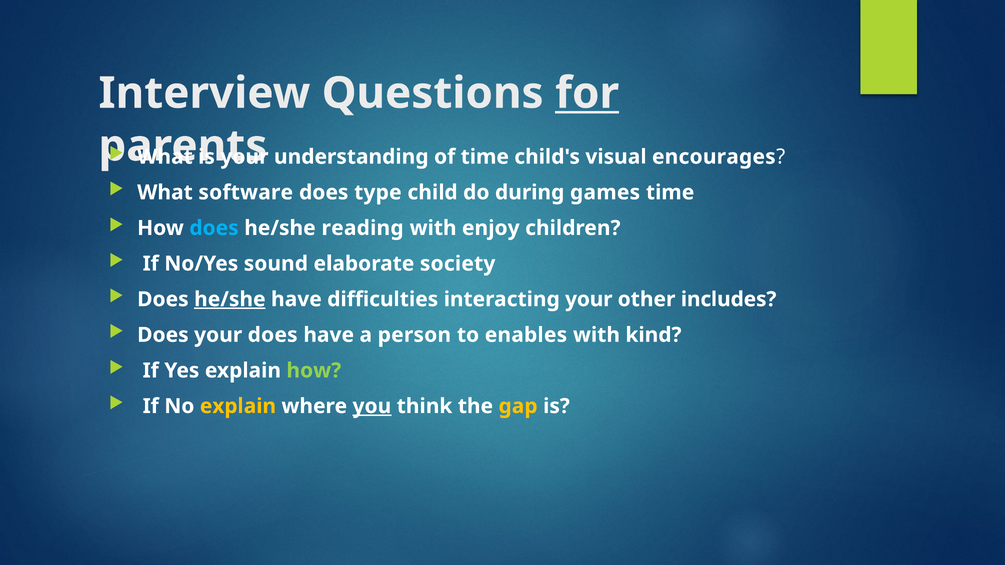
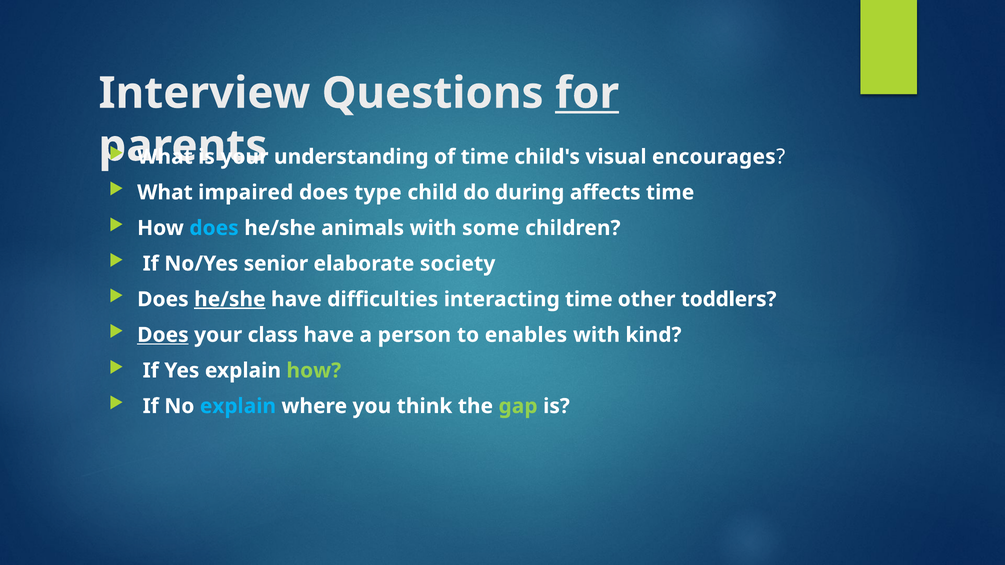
software: software -> impaired (246, 193)
games: games -> affects (605, 193)
reading: reading -> animals (363, 228)
enjoy: enjoy -> some (491, 228)
sound: sound -> senior (276, 264)
interacting your: your -> time (589, 299)
includes: includes -> toddlers (729, 299)
Does underline: none -> present (163, 335)
your does: does -> class (273, 335)
explain colour: yellow -> light blue (238, 406)
you underline: present -> none (372, 406)
gap colour: yellow -> light green (518, 406)
